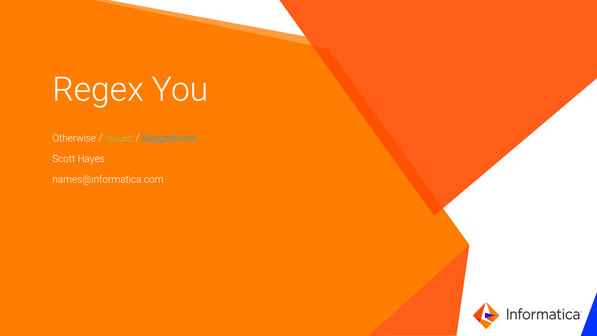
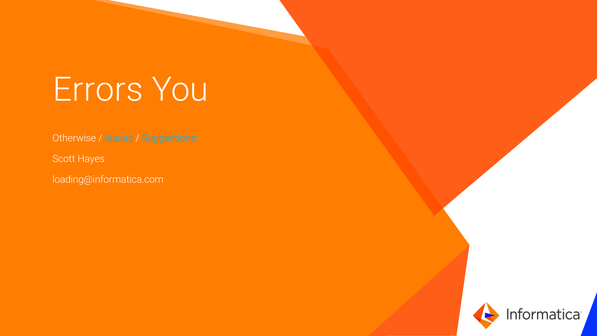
Regex: Regex -> Errors (98, 90)
Issues colour: light green -> light blue (119, 138)
names@informatica.com: names@informatica.com -> loading@informatica.com (108, 180)
